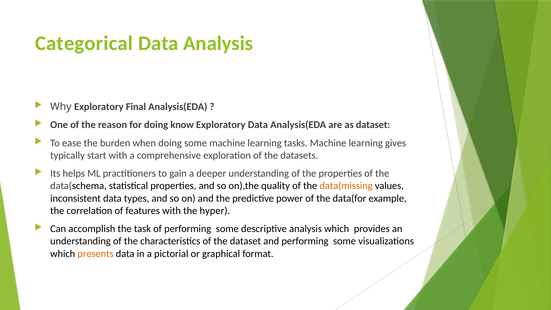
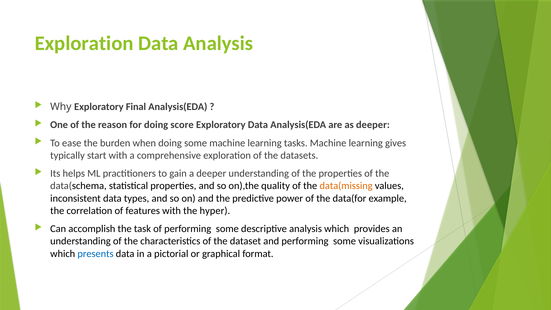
Categorical: Categorical -> Exploration (84, 43)
know: know -> score (182, 125)
as dataset: dataset -> deeper (373, 125)
presents colour: orange -> blue (96, 254)
